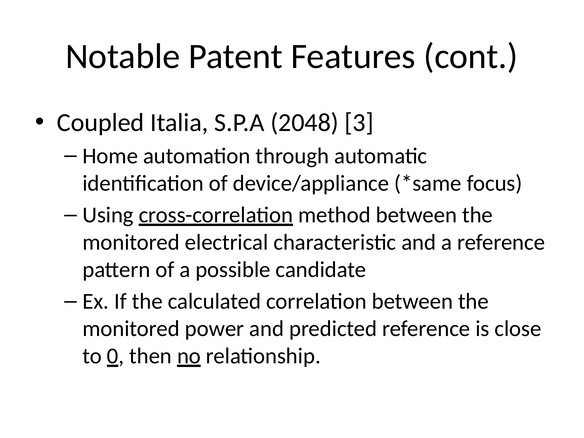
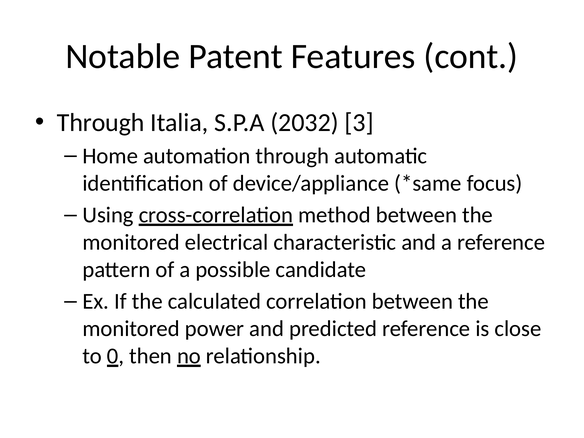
Coupled: Coupled -> Through (101, 123)
2048: 2048 -> 2032 (305, 123)
